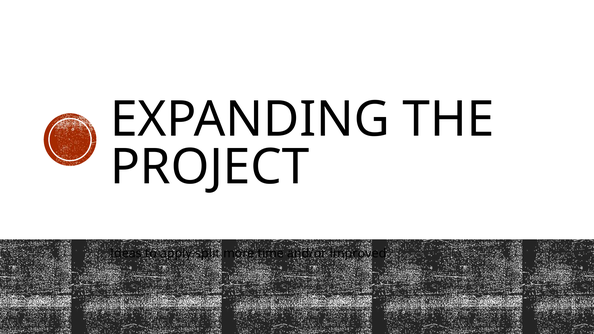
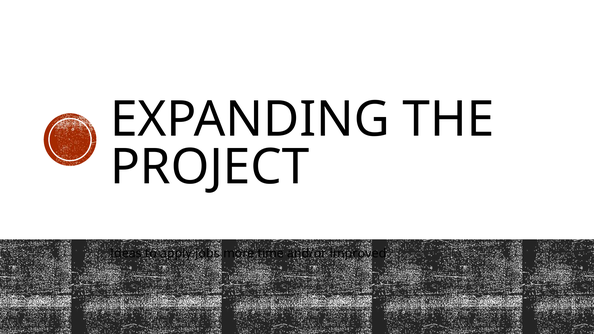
split: split -> jobs (207, 253)
